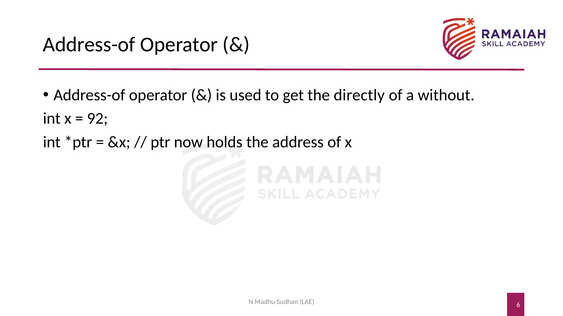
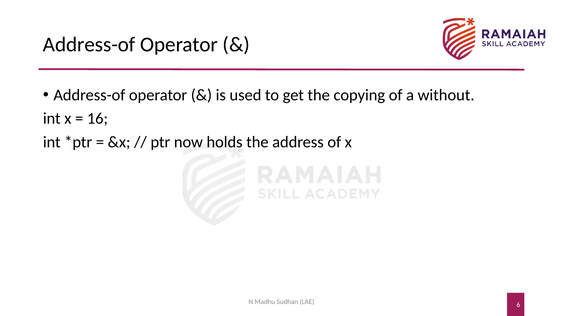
directly: directly -> copying (359, 95)
92: 92 -> 16 (97, 119)
